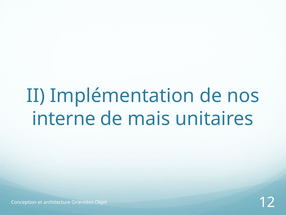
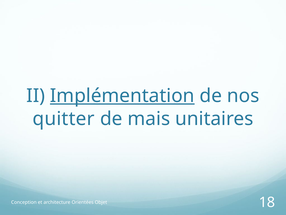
Implémentation underline: none -> present (122, 96)
interne: interne -> quitter (64, 118)
12: 12 -> 18 (267, 202)
